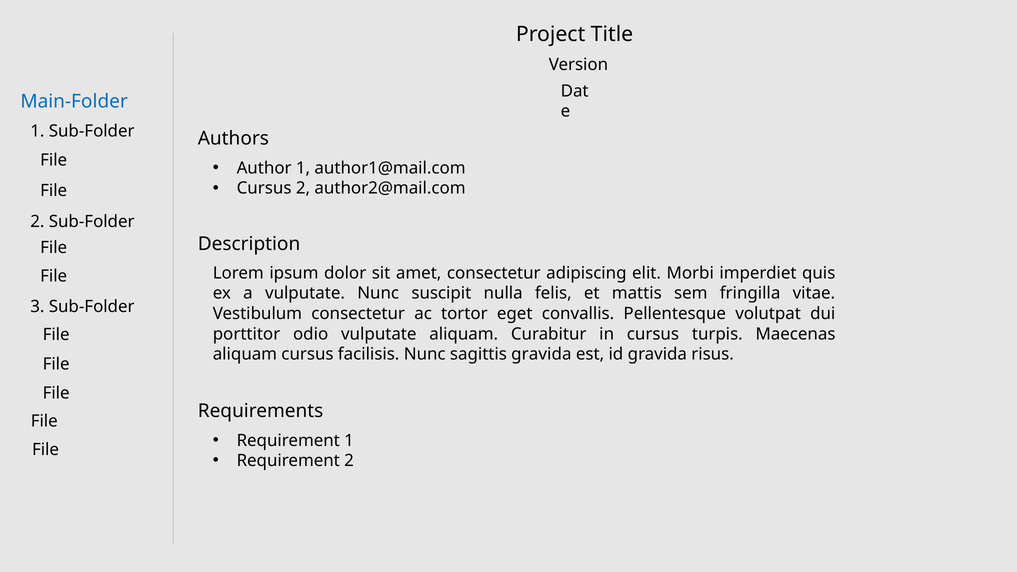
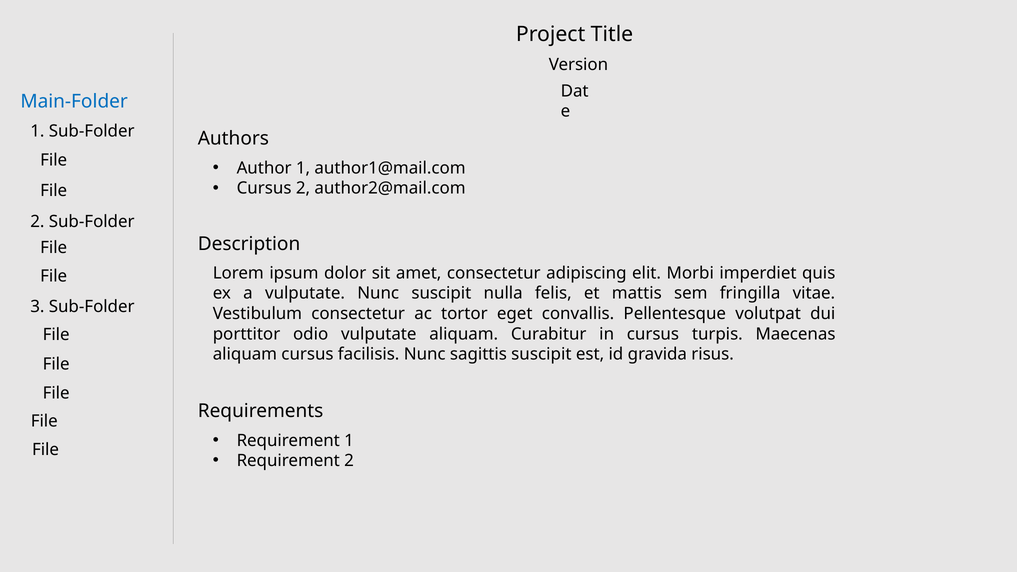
sagittis gravida: gravida -> suscipit (541, 354)
